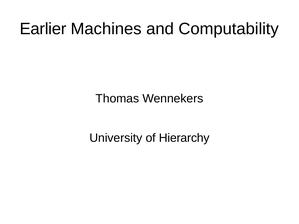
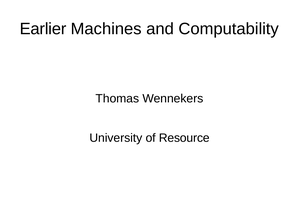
Hierarchy: Hierarchy -> Resource (184, 138)
